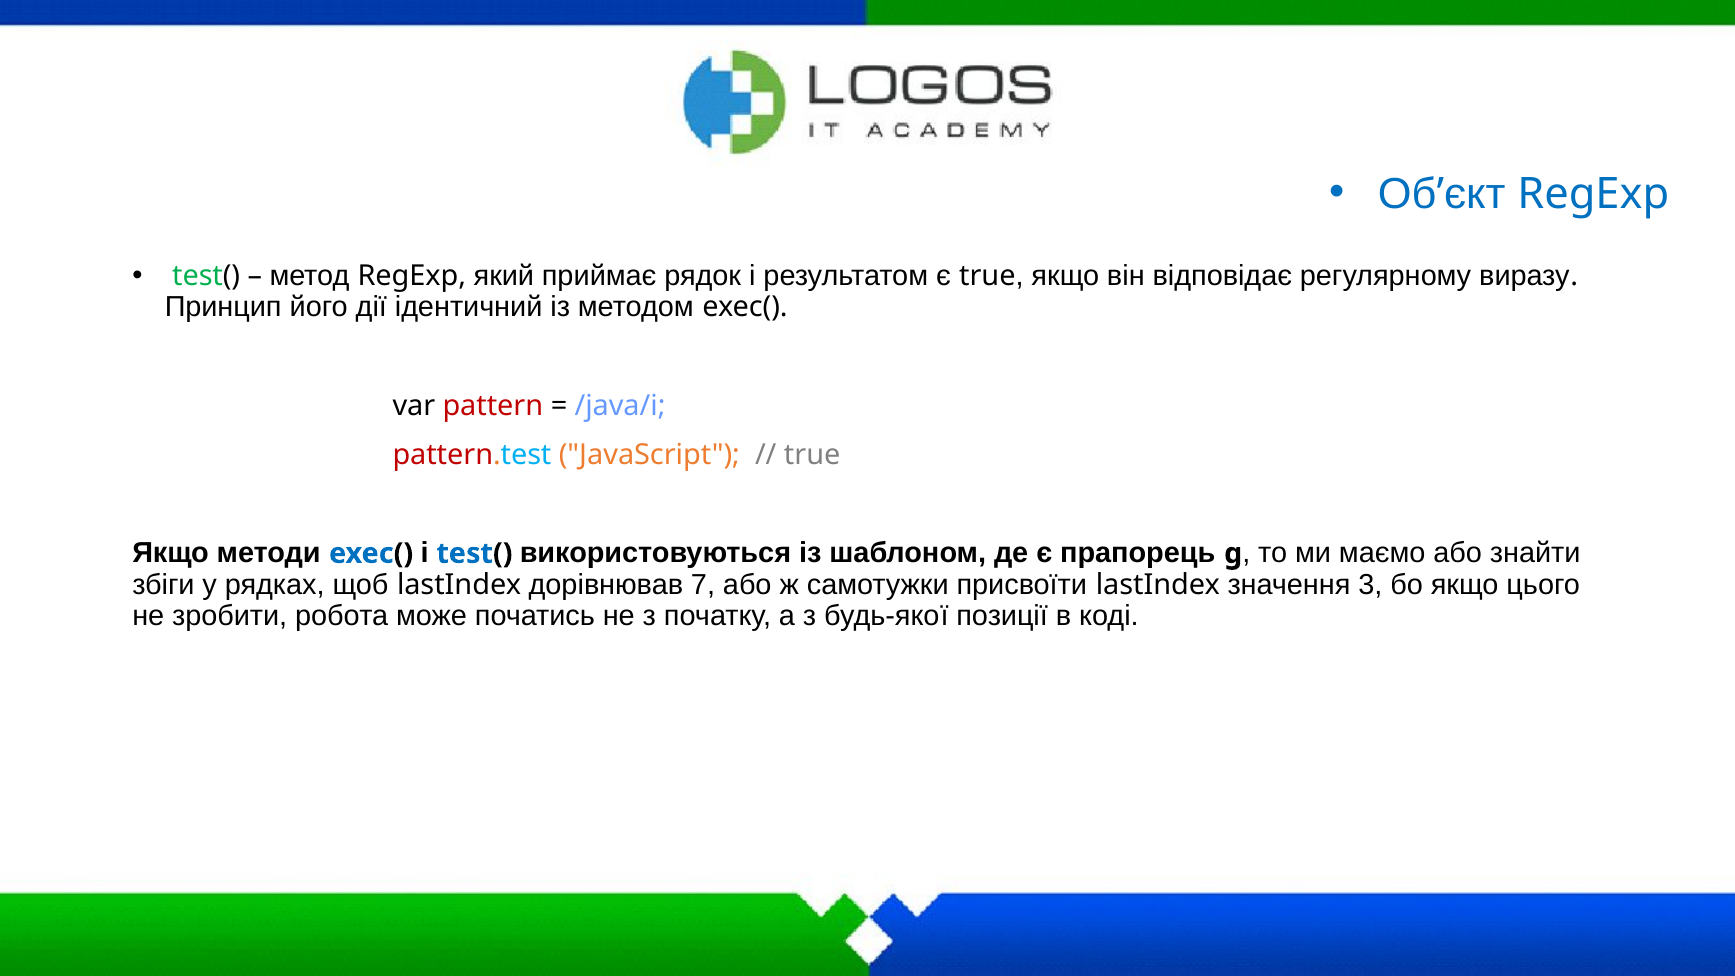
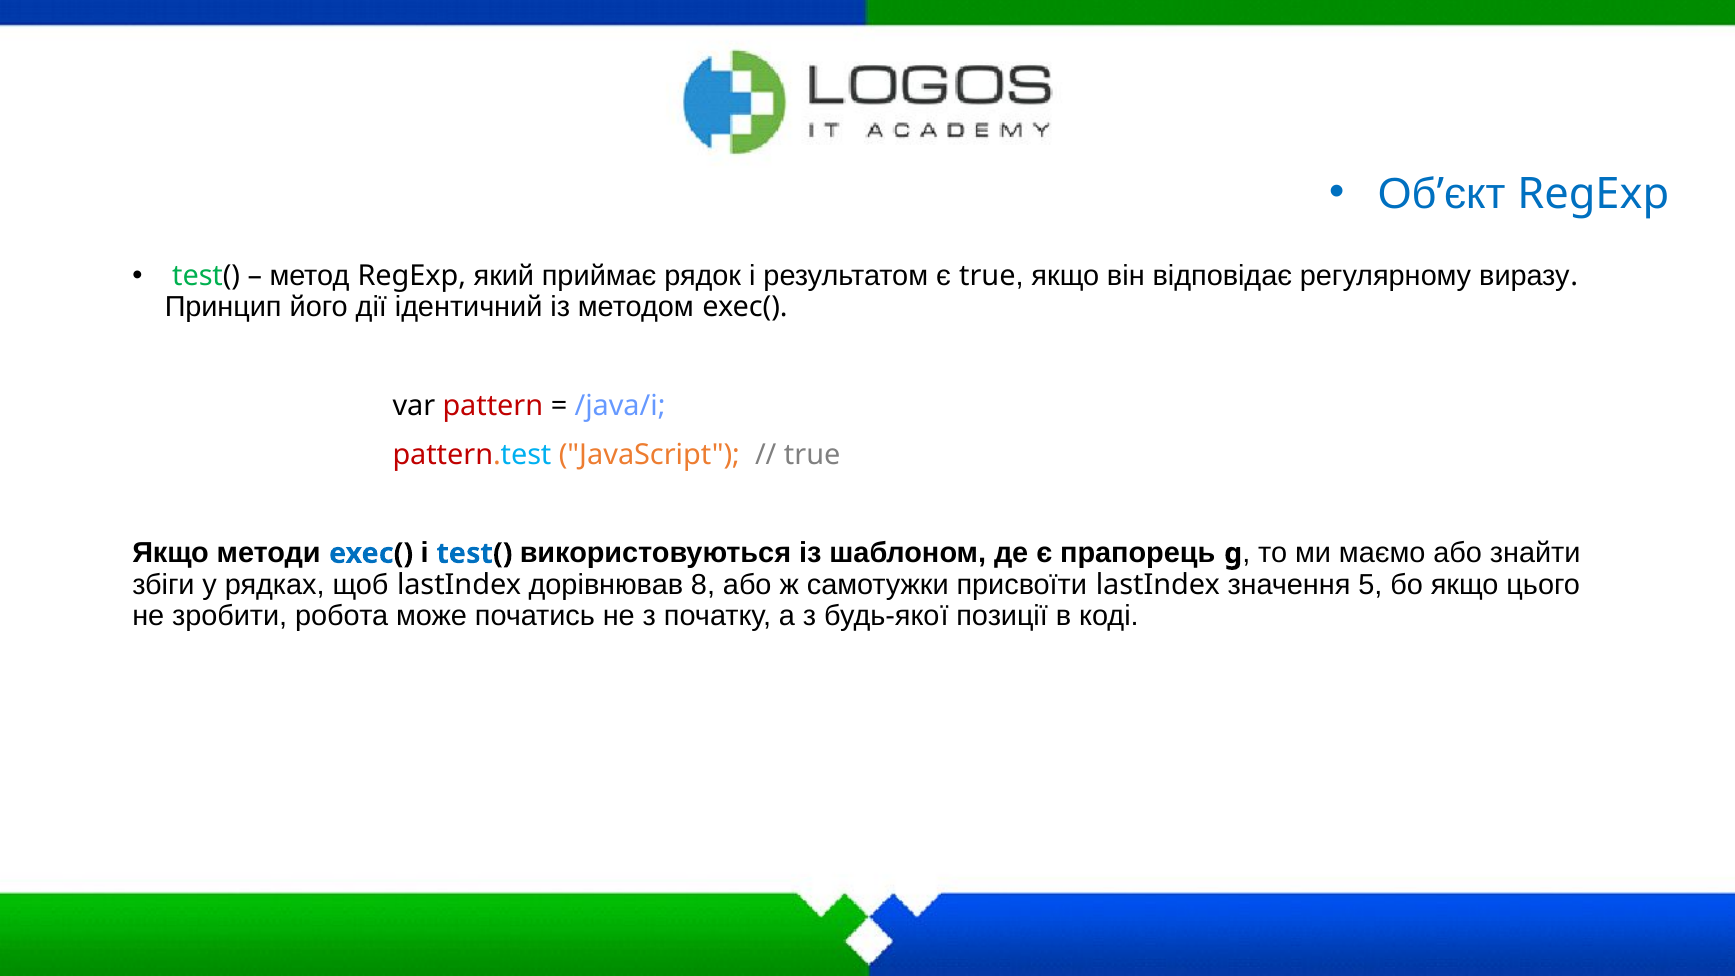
7: 7 -> 8 (703, 584)
3: 3 -> 5 (1370, 584)
